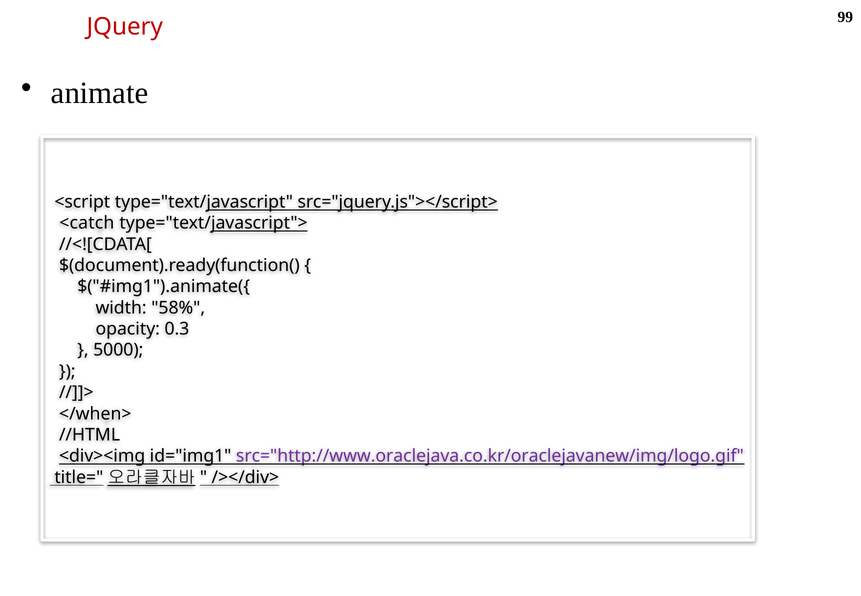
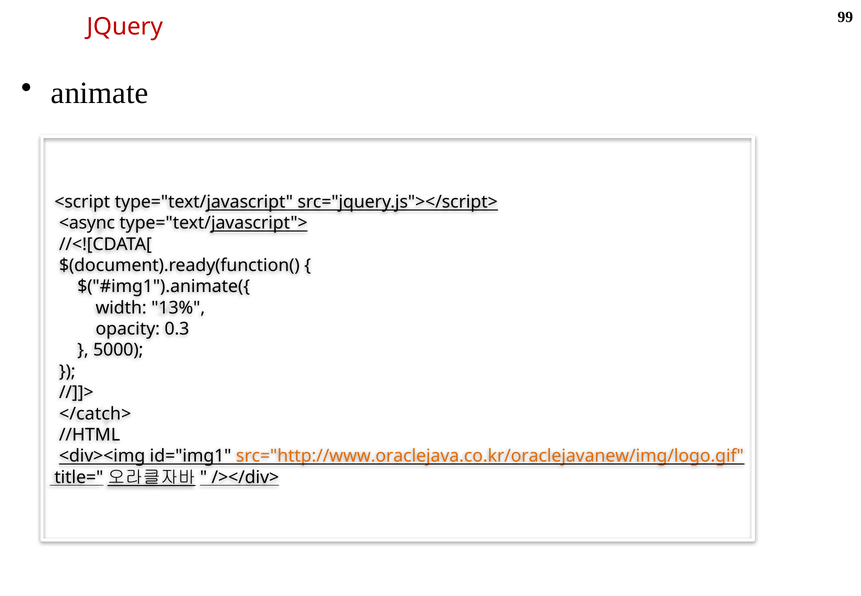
<catch: <catch -> <async (87, 223)
58%: 58% -> 13% (178, 308)
</when>: </when> -> </catch> (95, 414)
src="http://www.oraclejava.co.kr/oraclejavanew/img/logo.gif colour: purple -> orange (490, 456)
